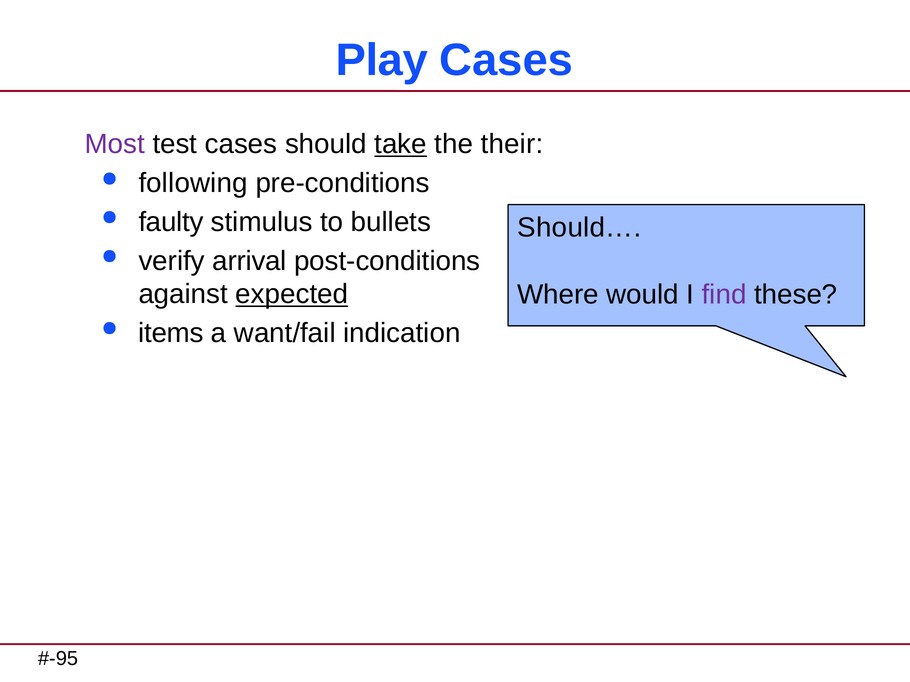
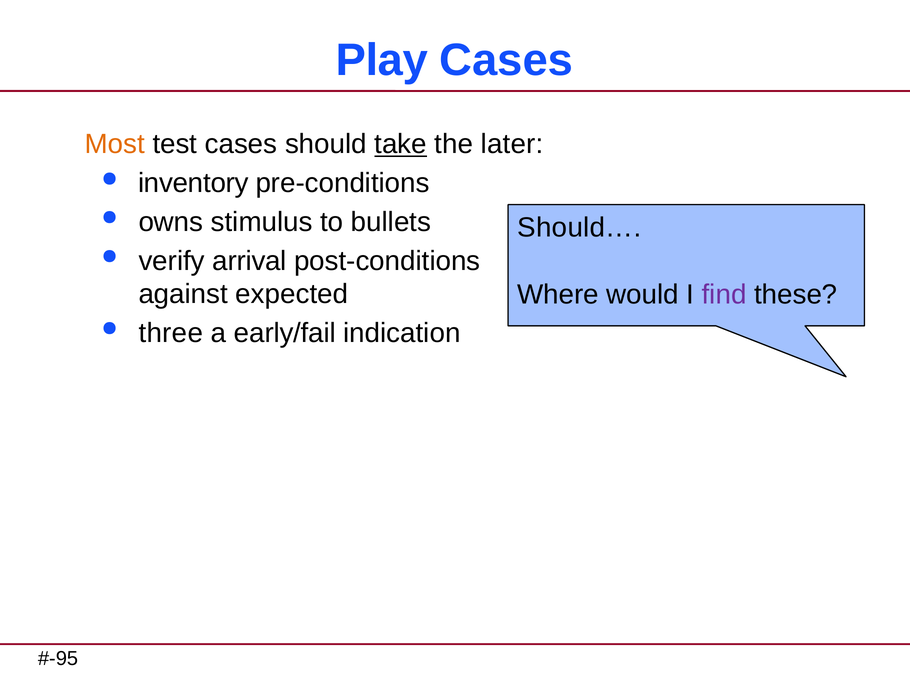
Most colour: purple -> orange (115, 144)
their: their -> later (512, 144)
following: following -> inventory (193, 183)
faulty: faulty -> owns (171, 222)
expected underline: present -> none (292, 294)
items: items -> three (171, 333)
want/fail: want/fail -> early/fail (285, 333)
